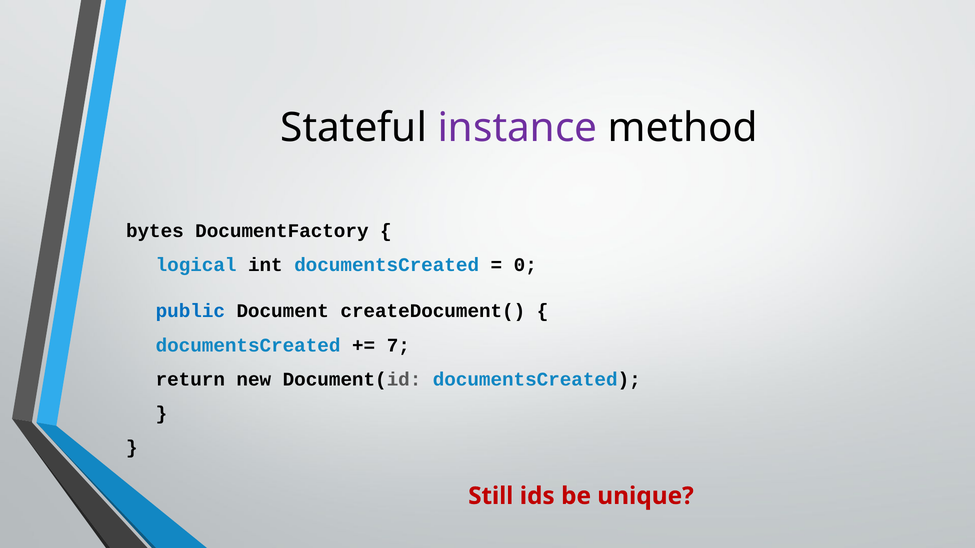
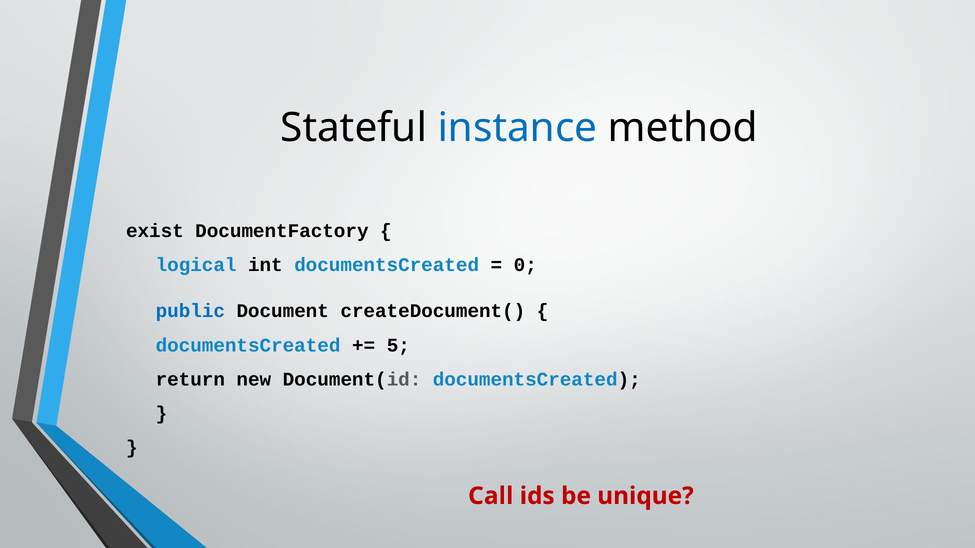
instance colour: purple -> blue (517, 128)
bytes: bytes -> exist (155, 231)
7: 7 -> 5 (398, 345)
Still: Still -> Call (491, 496)
